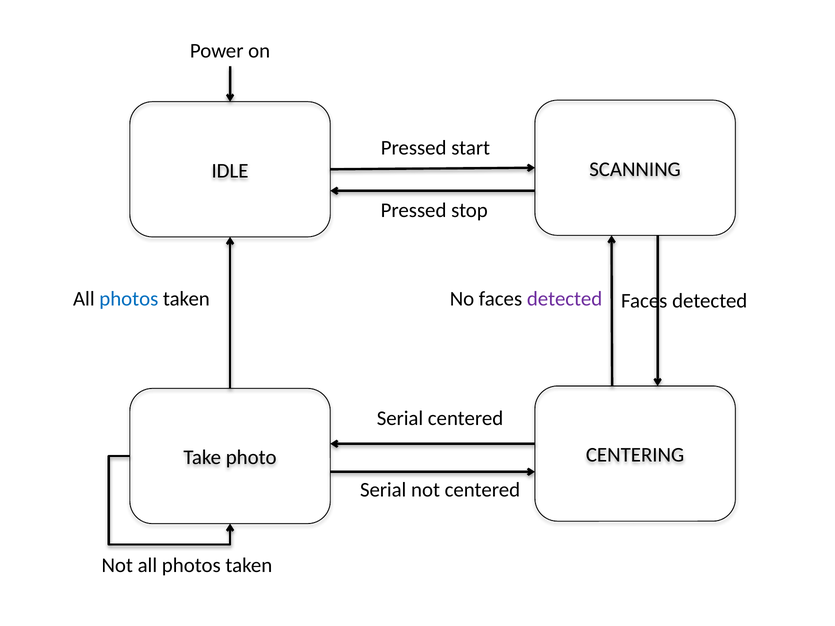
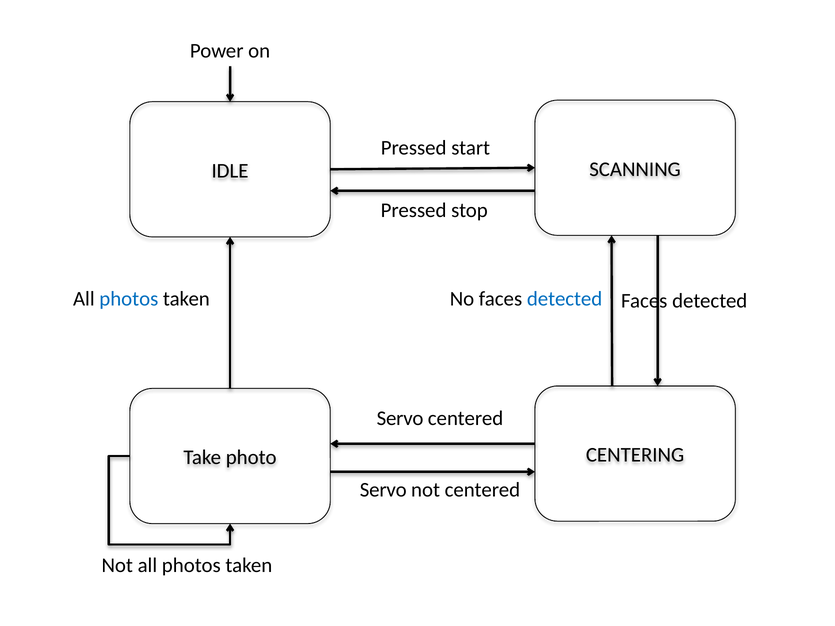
detected colour: purple -> blue (565, 299)
Serial: Serial -> Servo (400, 418)
Serial: Serial -> Servo (383, 490)
